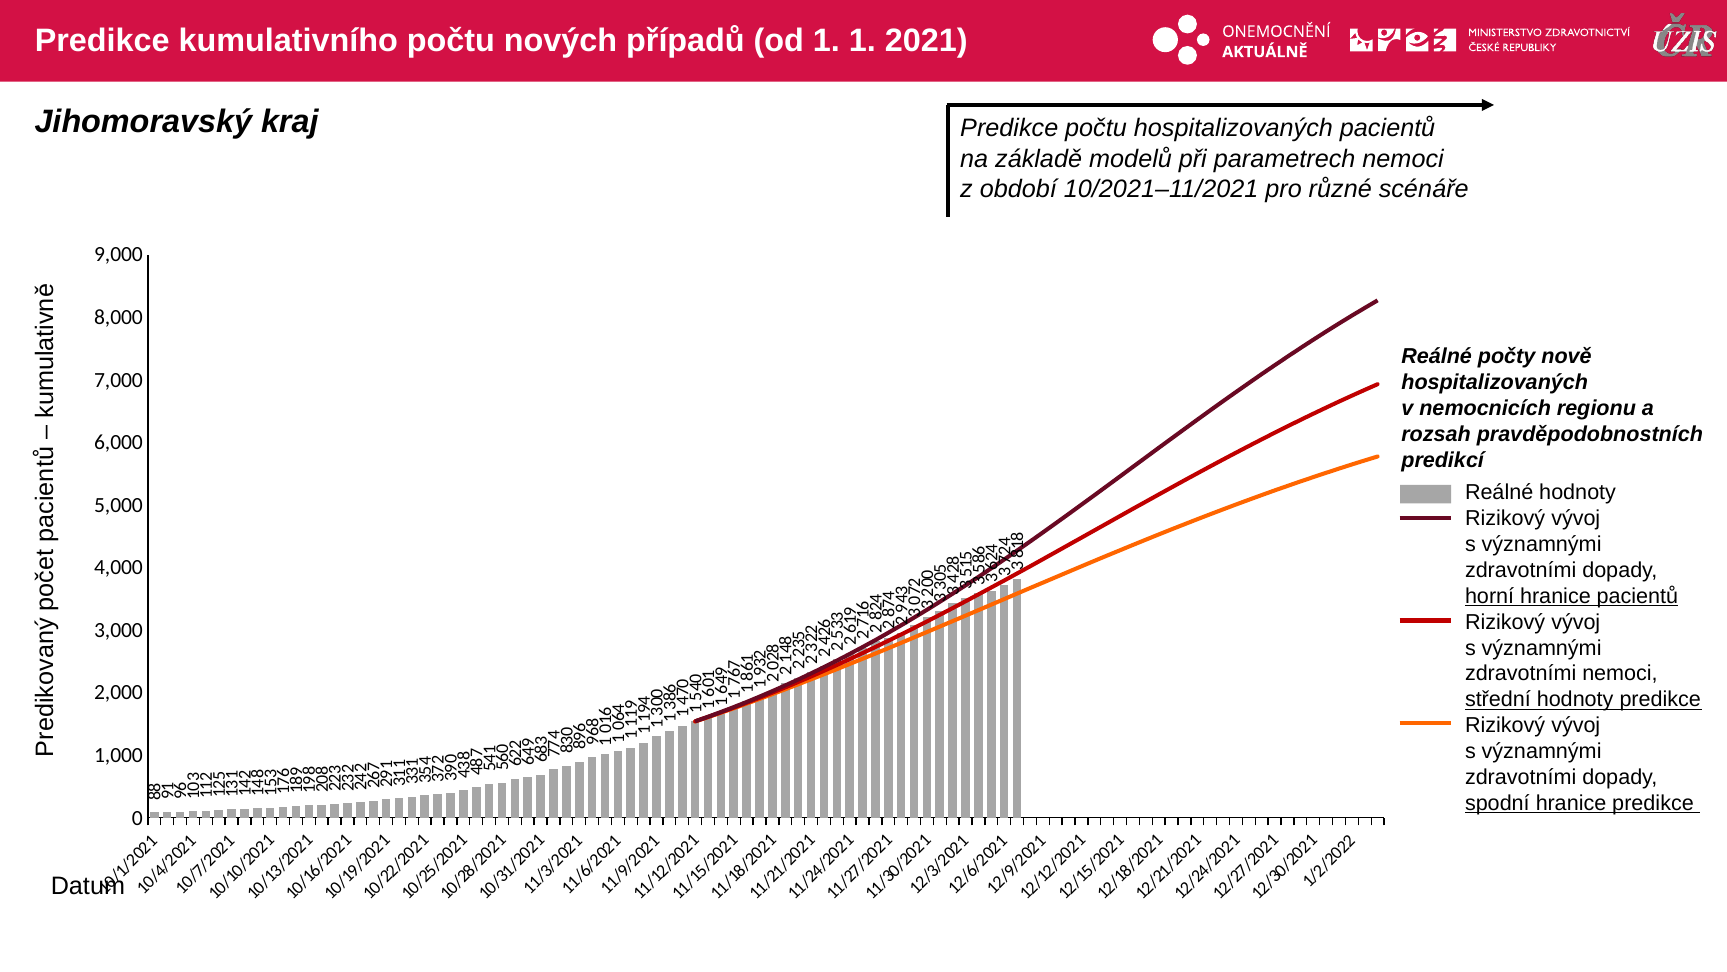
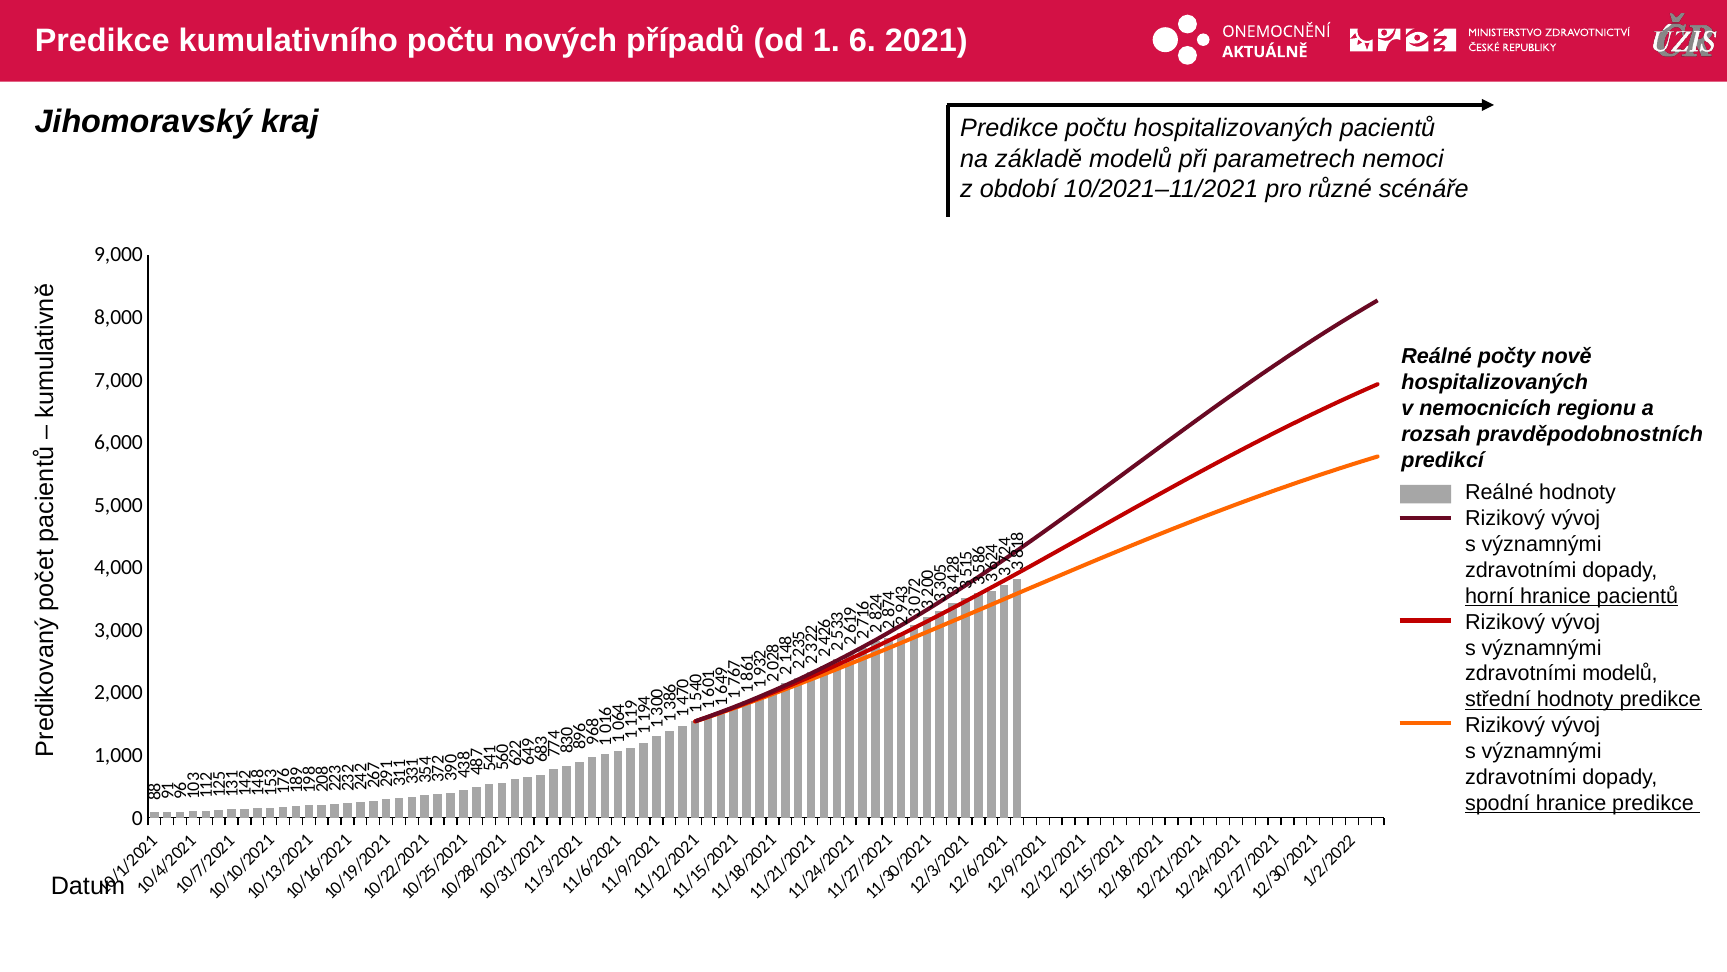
od 1 1: 1 -> 6 (862, 41)
zdravotními nemoci: nemoci -> modelů (1620, 673)
